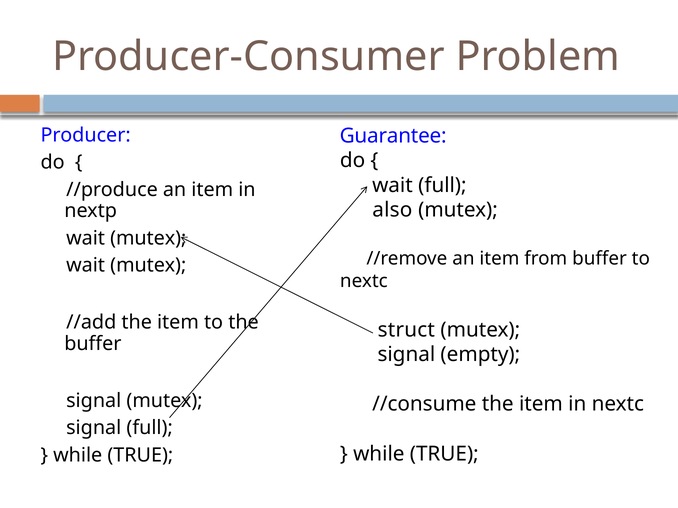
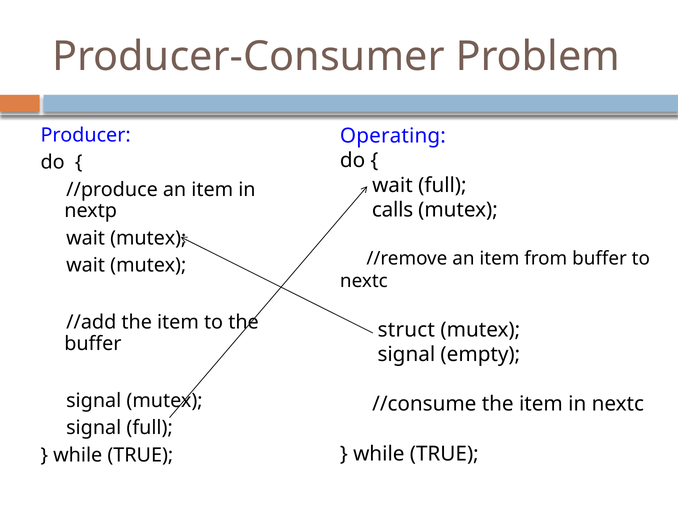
Guarantee: Guarantee -> Operating (393, 136)
also: also -> calls (393, 210)
